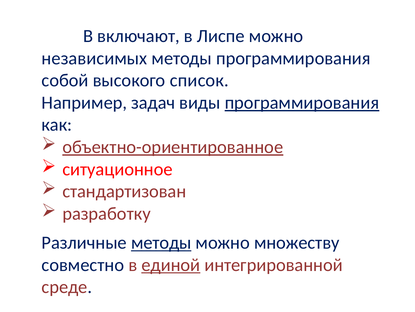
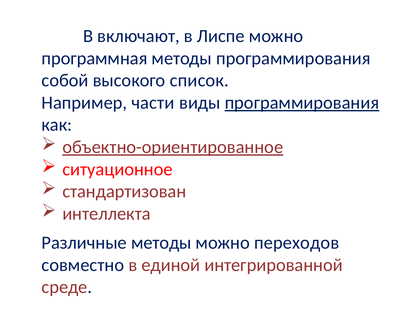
независимых: независимых -> программная (95, 58)
задач: задач -> части (153, 102)
разработку: разработку -> интеллекта (107, 213)
методы underline: present -> none (161, 242)
множеству: множеству -> переходов (297, 242)
единой underline: present -> none (171, 264)
